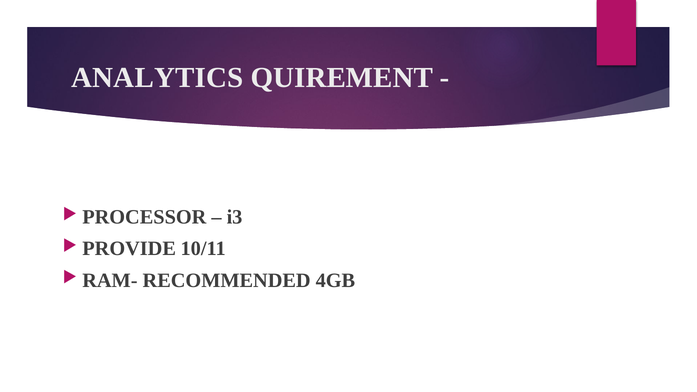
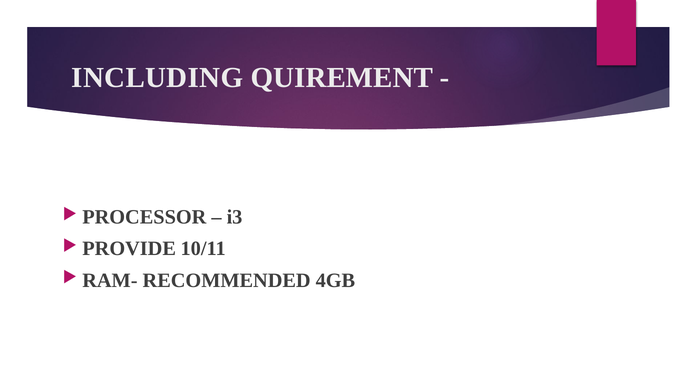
ANALYTICS: ANALYTICS -> INCLUDING (157, 78)
